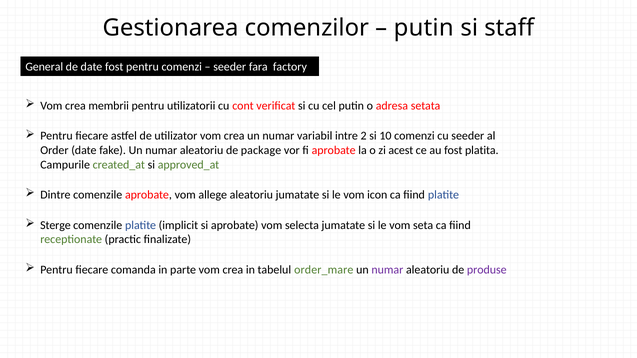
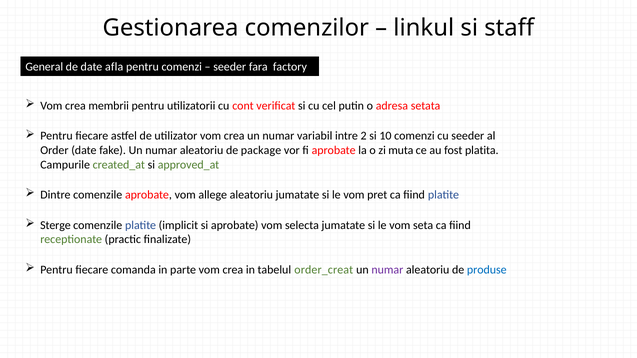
putin: putin -> linkul (424, 28)
date fost: fost -> afla (114, 67)
acest: acest -> muta (401, 150)
icon: icon -> pret (377, 195)
order_mare: order_mare -> order_creat (324, 270)
produse colour: purple -> blue (487, 270)
